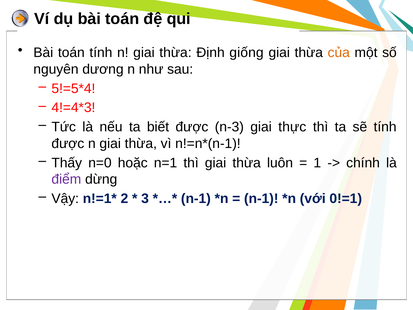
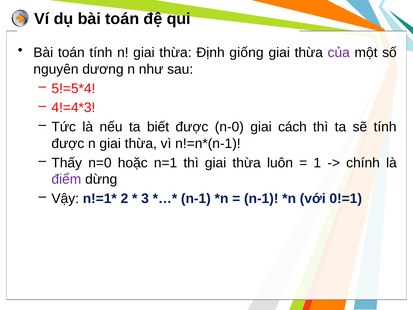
của colour: orange -> purple (339, 53)
n-3: n-3 -> n-0 (229, 127)
thực: thực -> cách (292, 127)
